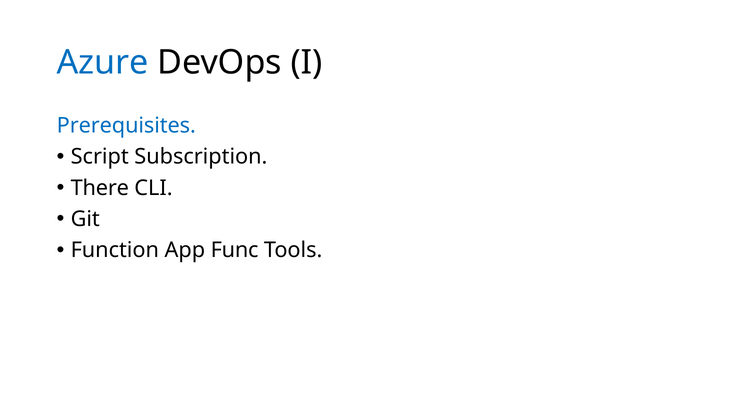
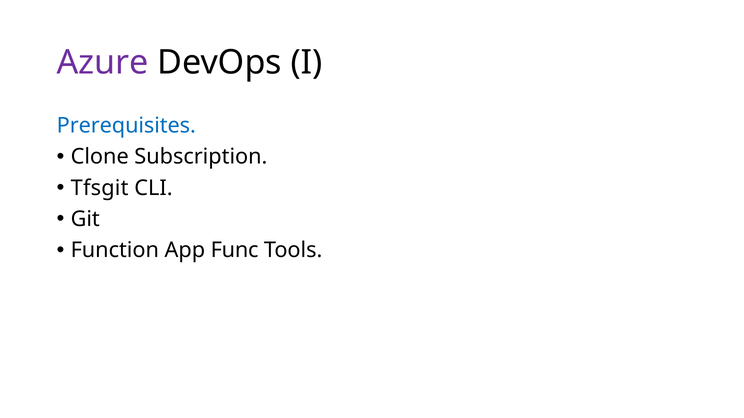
Azure colour: blue -> purple (103, 62)
Script: Script -> Clone (100, 157)
There: There -> Tfsgit (100, 188)
